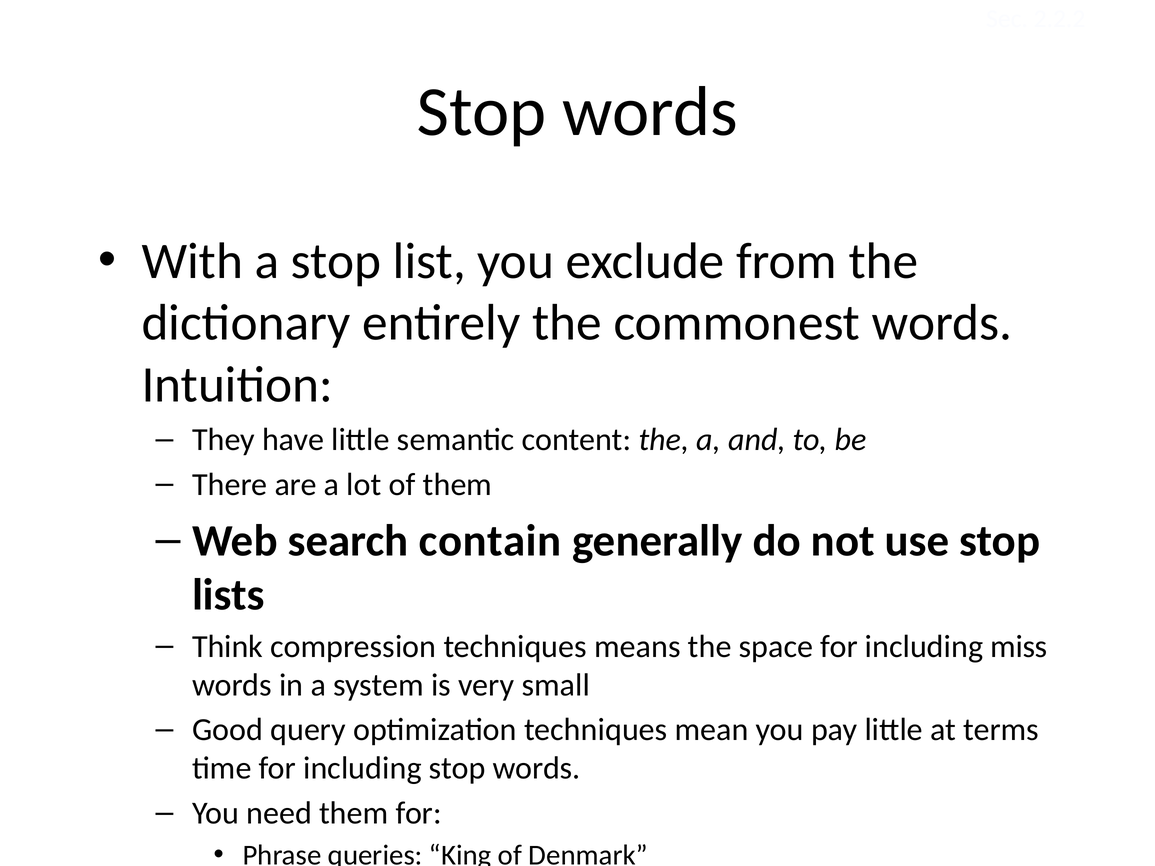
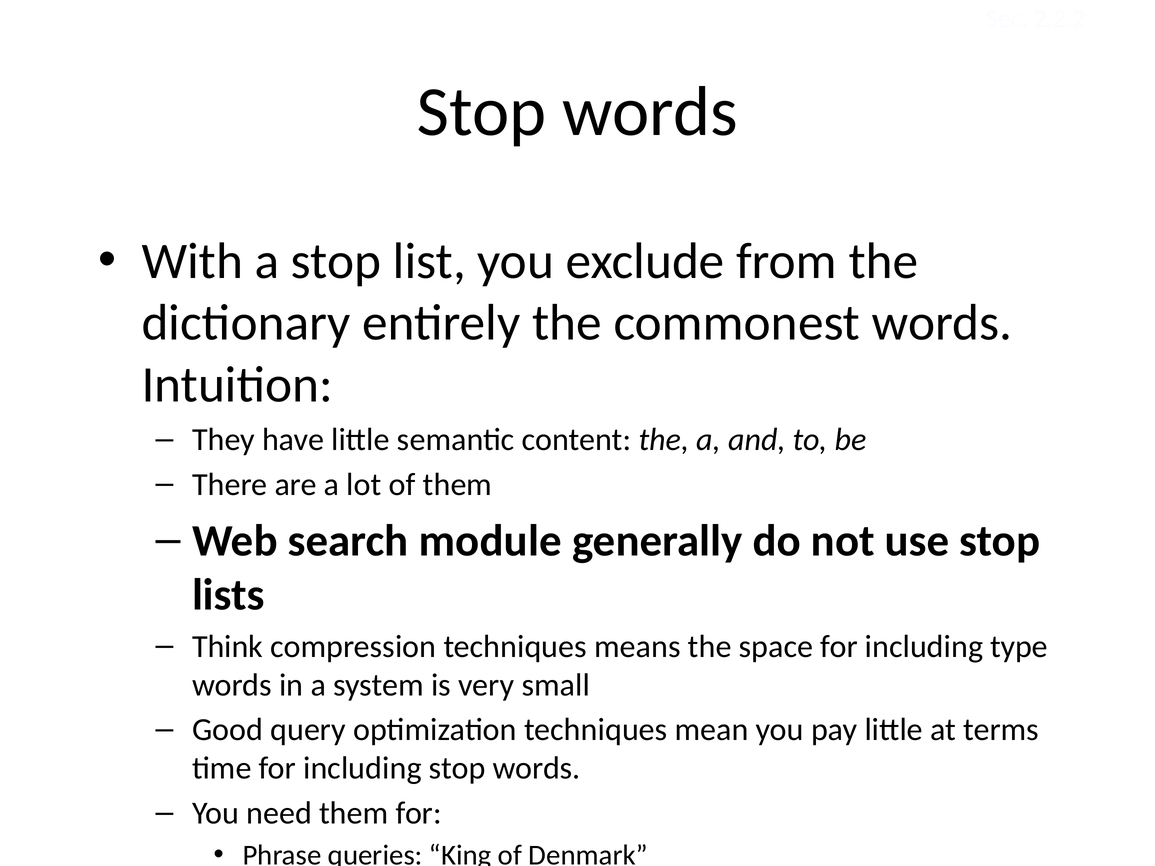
contain: contain -> module (490, 541)
miss: miss -> type (1019, 647)
